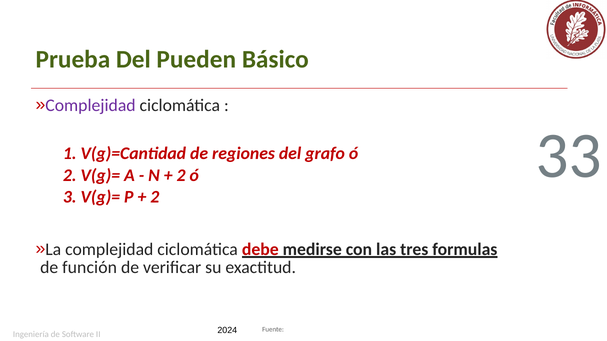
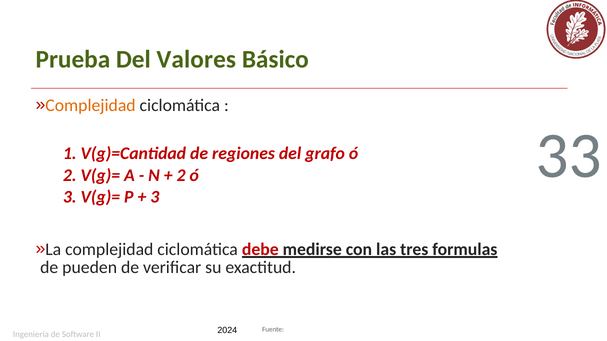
Pueden: Pueden -> Valores (196, 60)
Complejidad colour: purple -> orange (91, 106)
2: 2 -> 3 (155, 197)
función: función -> pueden (90, 268)
